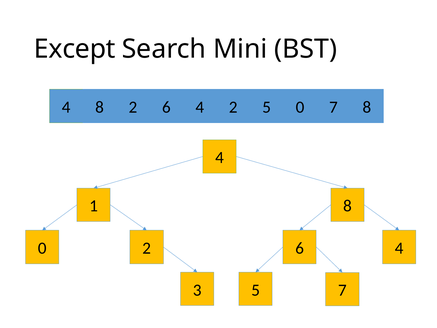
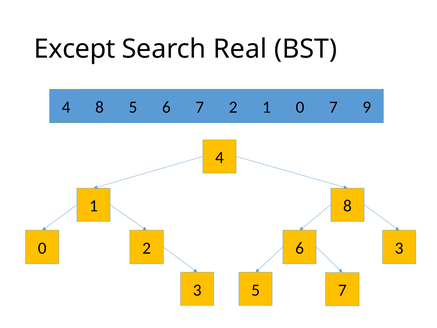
Mini: Mini -> Real (240, 49)
8 2: 2 -> 5 (133, 107)
6 4: 4 -> 7 (200, 107)
2 5: 5 -> 1 (267, 107)
7 8: 8 -> 9 (367, 107)
2 4: 4 -> 3 (399, 248)
